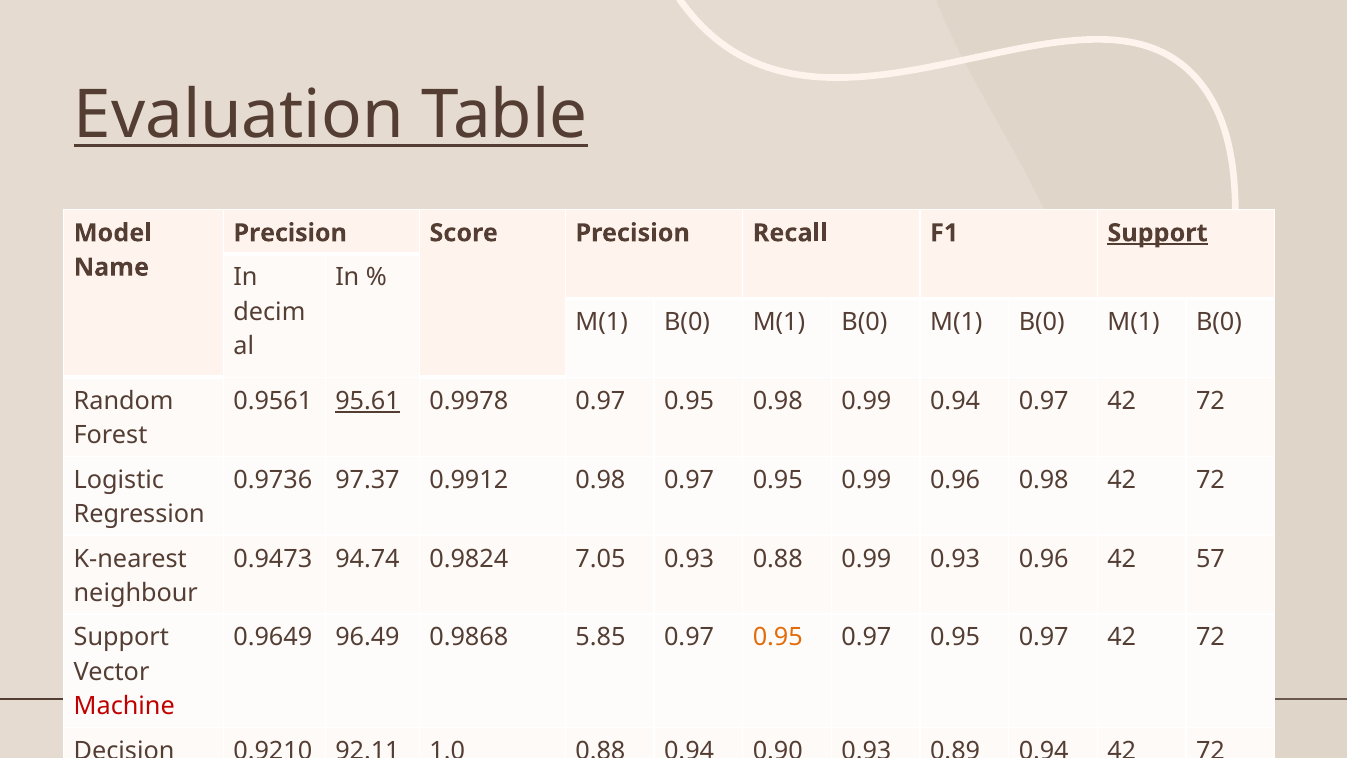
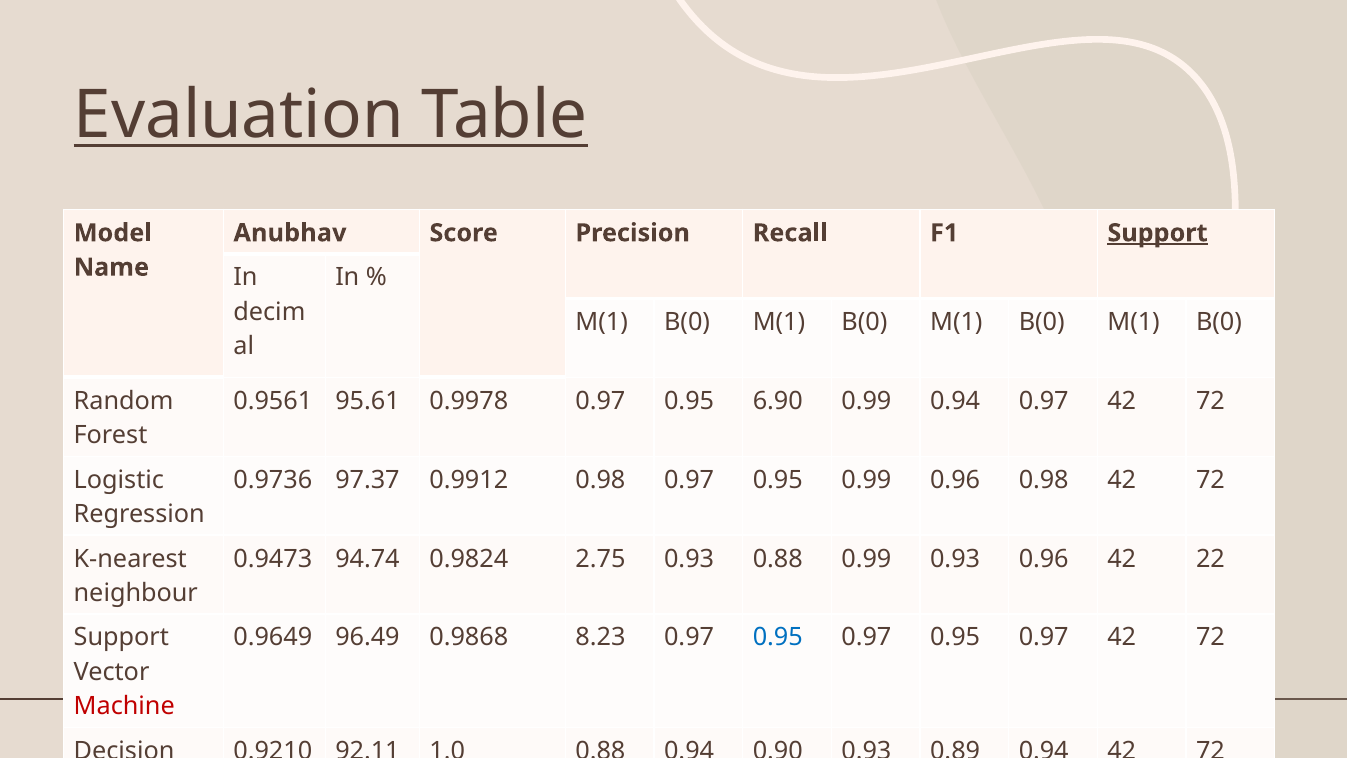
Precision: Precision -> Anubhav (290, 233)
95.61 underline: present -> none (367, 401)
0.95 0.98: 0.98 -> 6.90 (778, 401)
7.05: 7.05 -> 2.75 (600, 559)
57: 57 -> 22 (1210, 559)
5.85: 5.85 -> 8.23 (600, 637)
0.95 colour: orange -> blue (778, 637)
